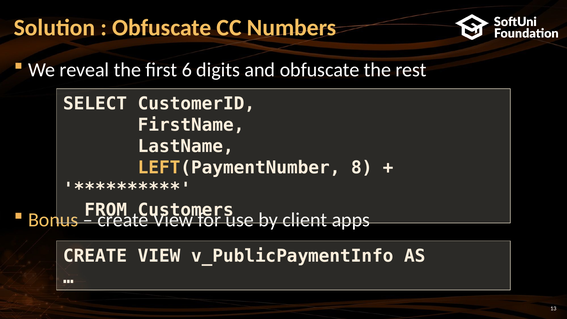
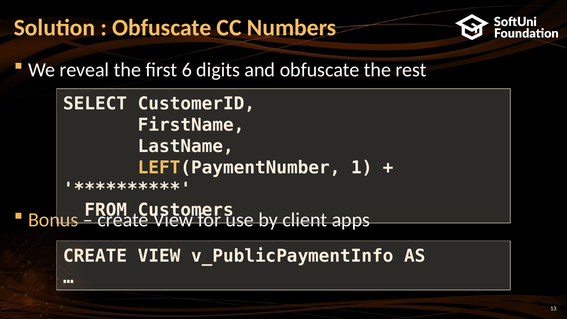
8: 8 -> 1 (362, 168)
